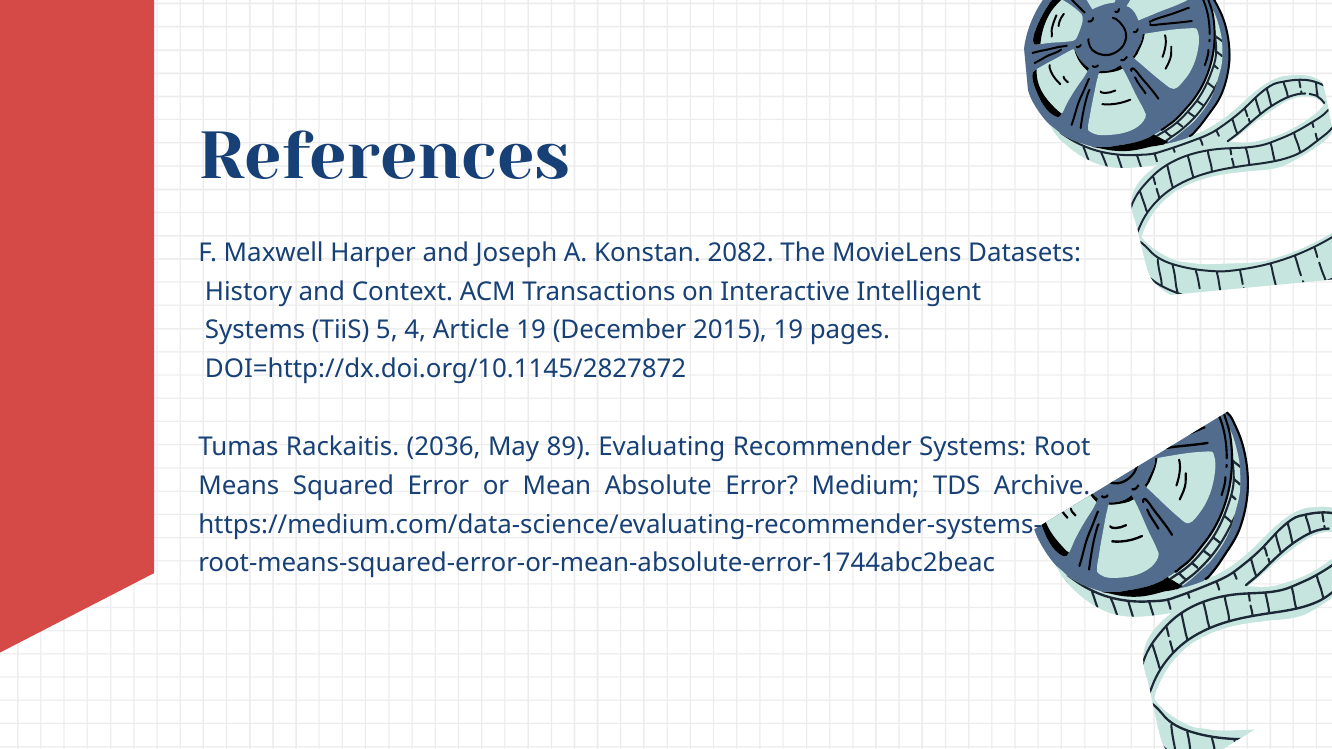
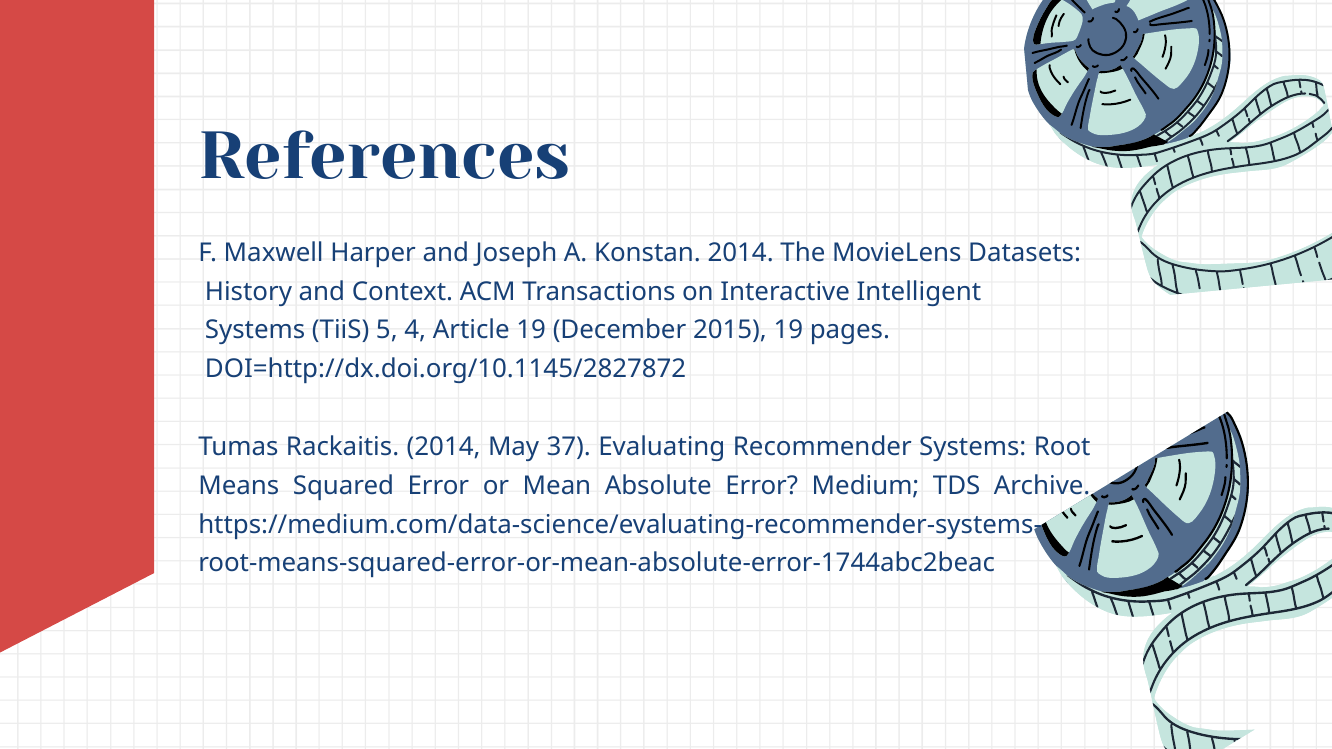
Konstan 2082: 2082 -> 2014 (741, 253)
Rackaitis 2036: 2036 -> 2014 (444, 447)
89: 89 -> 37 (569, 447)
